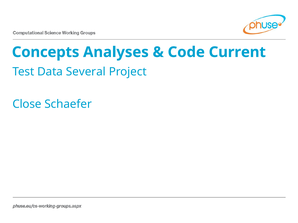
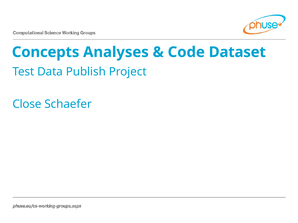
Current: Current -> Dataset (237, 52)
Several: Several -> Publish (86, 72)
